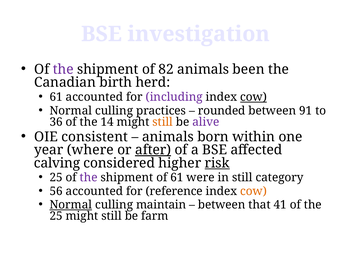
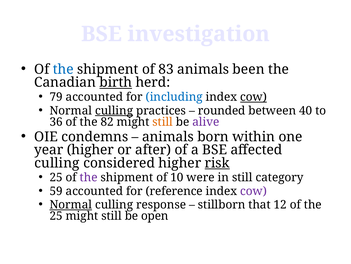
the colour: purple -> blue (63, 69)
82: 82 -> 83 (166, 69)
birth underline: none -> present (116, 82)
61: 61 -> 79 (56, 97)
including colour: purple -> blue (174, 97)
culling underline: none -> present (114, 110)
91: 91 -> 40 (306, 110)
14: 14 -> 82 (107, 122)
consistent: consistent -> condemns (95, 136)
year where: where -> higher (90, 149)
after underline: present -> none (153, 149)
calving: calving -> culling (57, 163)
of 61: 61 -> 10 (177, 177)
56: 56 -> 59 (56, 191)
cow colour: orange -> purple (253, 191)
maintain: maintain -> response (161, 204)
between: between -> stillborn (222, 204)
41: 41 -> 12 (280, 204)
farm: farm -> open (155, 215)
